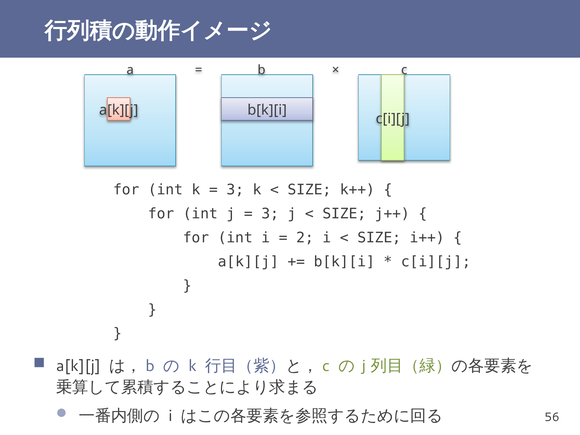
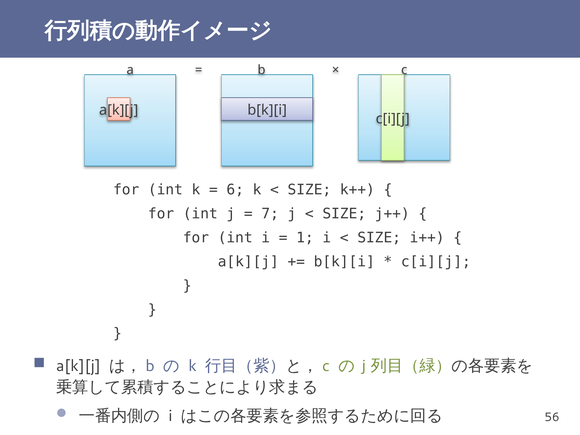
3: 3 -> 6 (235, 190)
3: 3 -> 7 (270, 214)
2: 2 -> 1 (305, 238)
